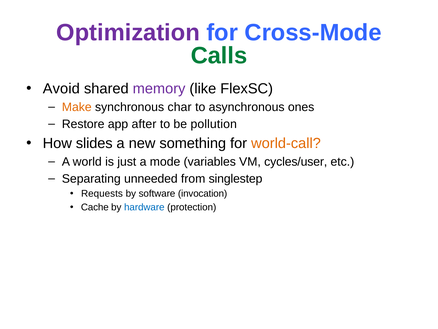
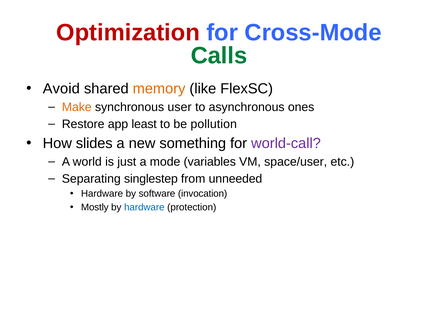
Optimization colour: purple -> red (128, 33)
memory colour: purple -> orange (159, 89)
char: char -> user (180, 107)
after: after -> least (144, 124)
world-call colour: orange -> purple (286, 143)
cycles/user: cycles/user -> space/user (296, 162)
unneeded: unneeded -> singlestep (151, 179)
singlestep: singlestep -> unneeded (236, 179)
Requests: Requests -> Hardware (102, 193)
Cache: Cache -> Mostly (95, 207)
